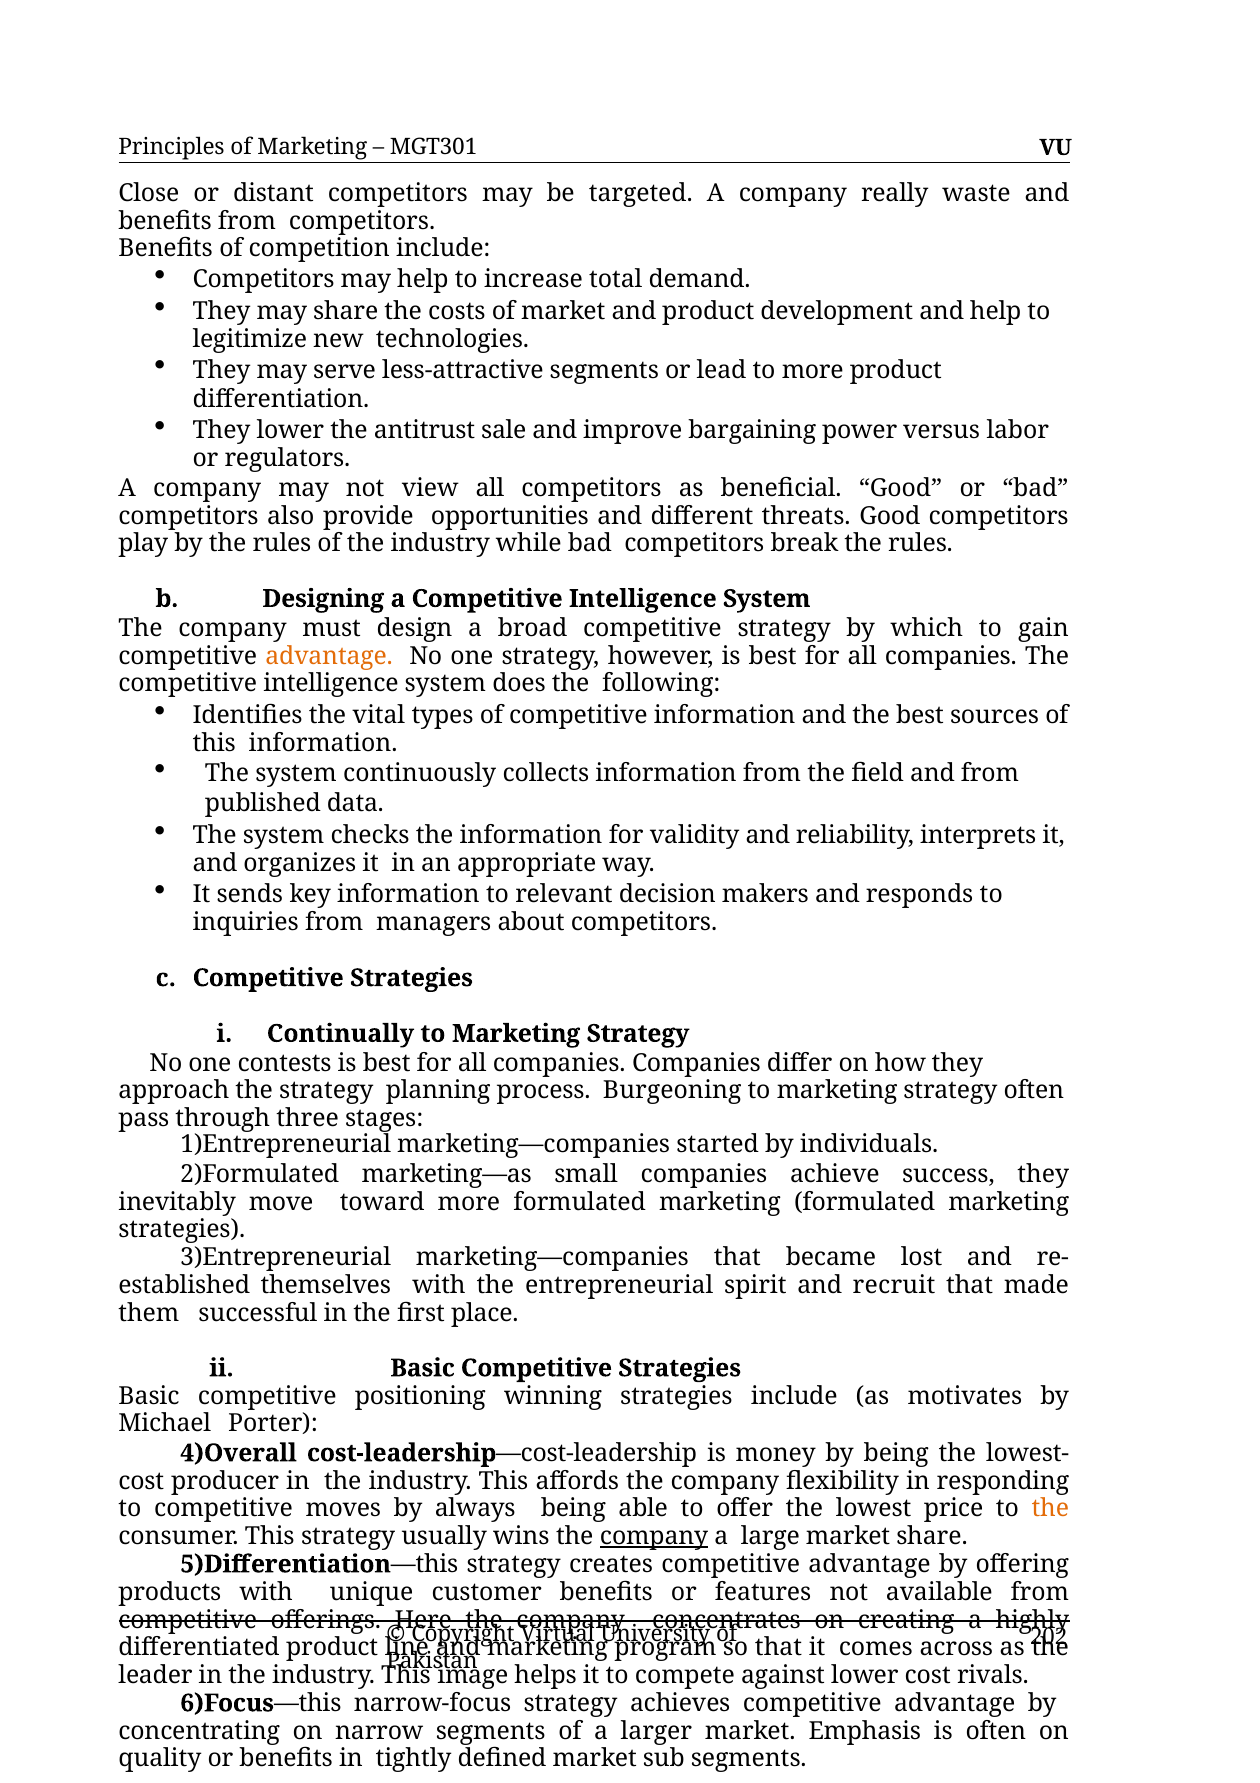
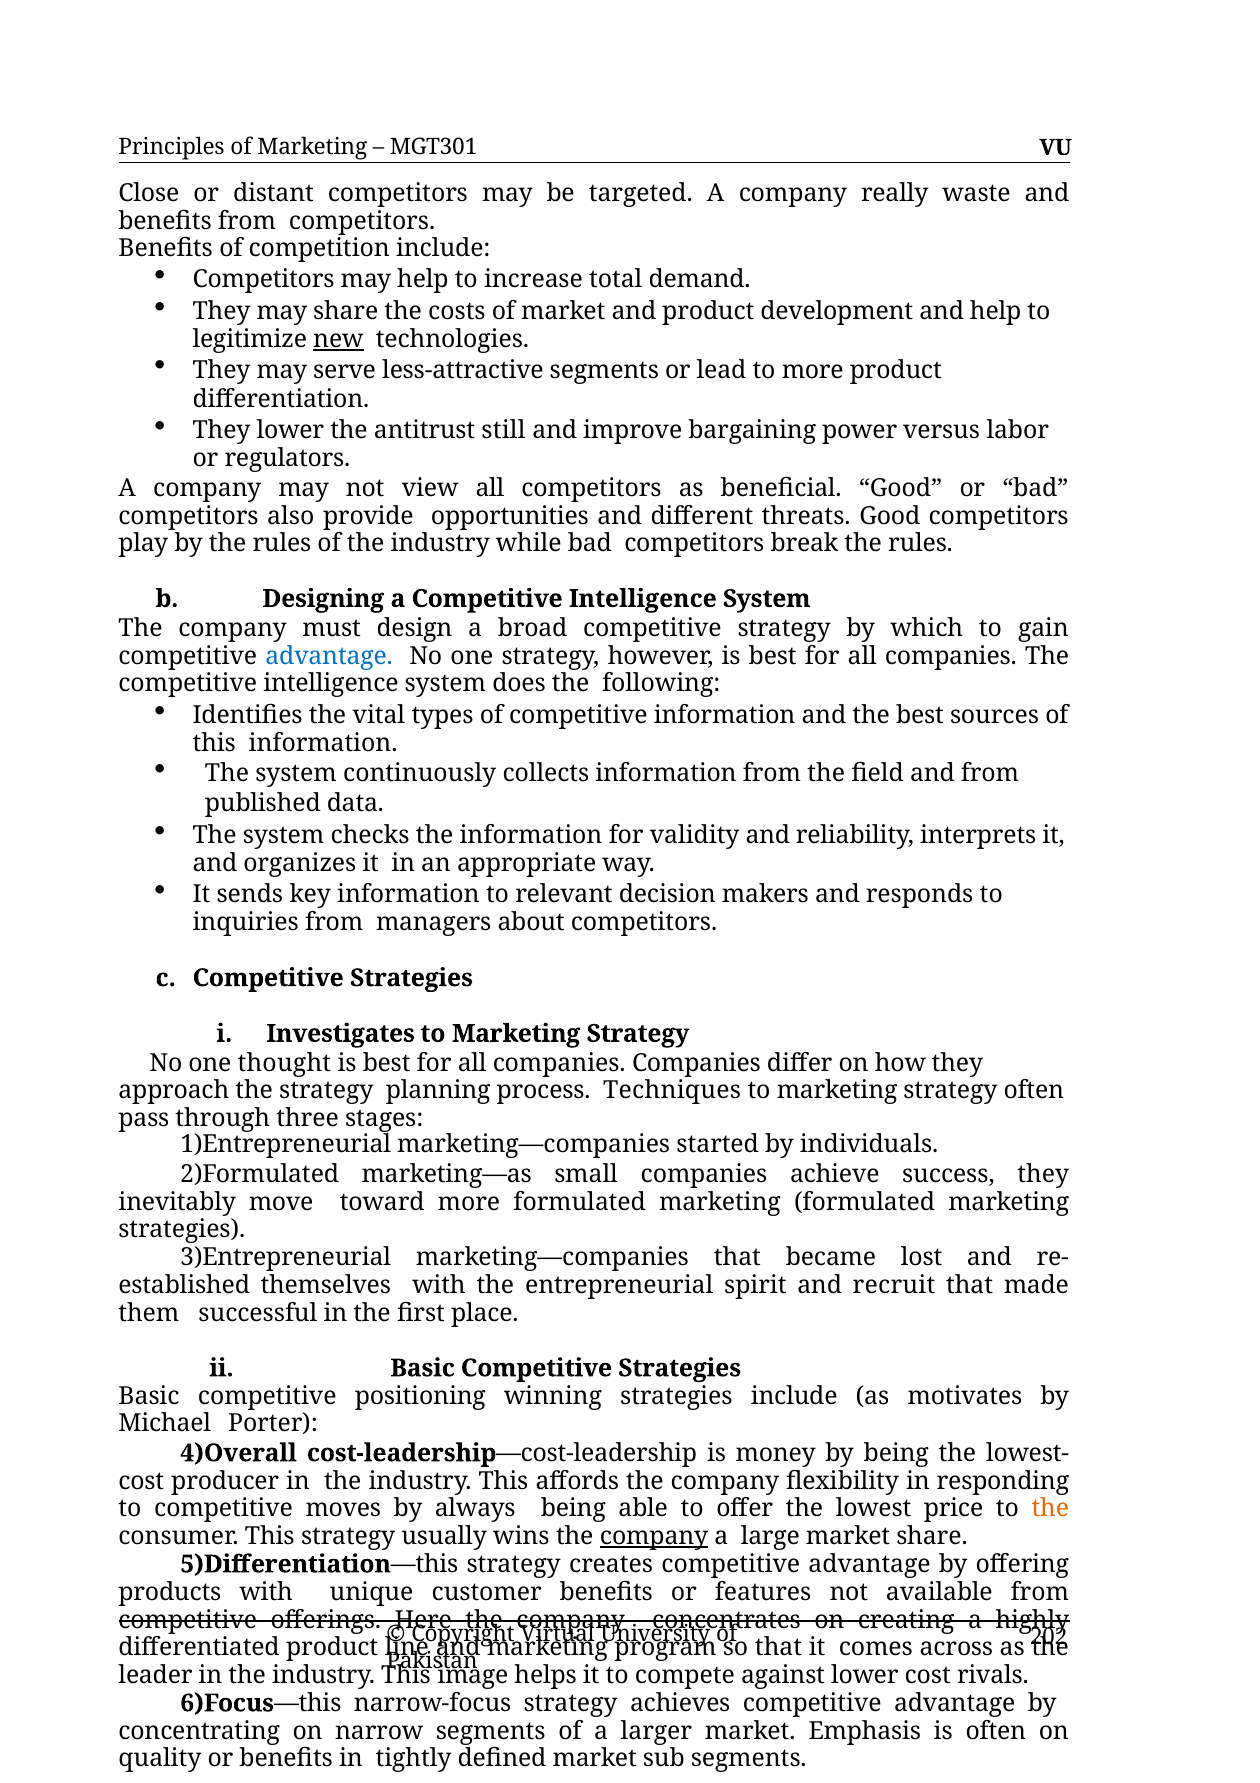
new underline: none -> present (338, 339)
sale: sale -> still (504, 430)
advantage colour: orange -> blue (329, 656)
Continually: Continually -> Investigates (341, 1034)
contests: contests -> thought (284, 1063)
Burgeoning: Burgeoning -> Techniques (672, 1091)
